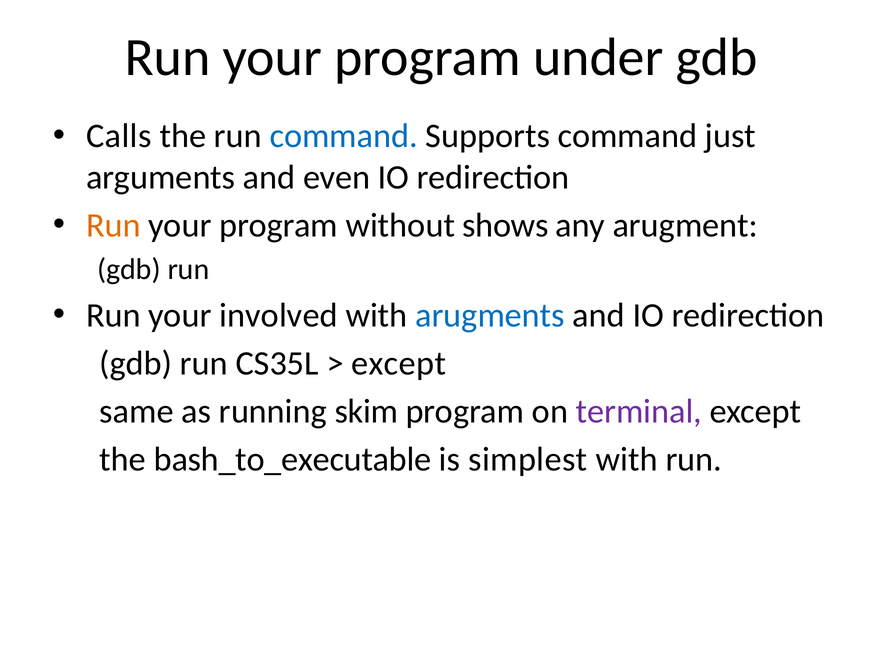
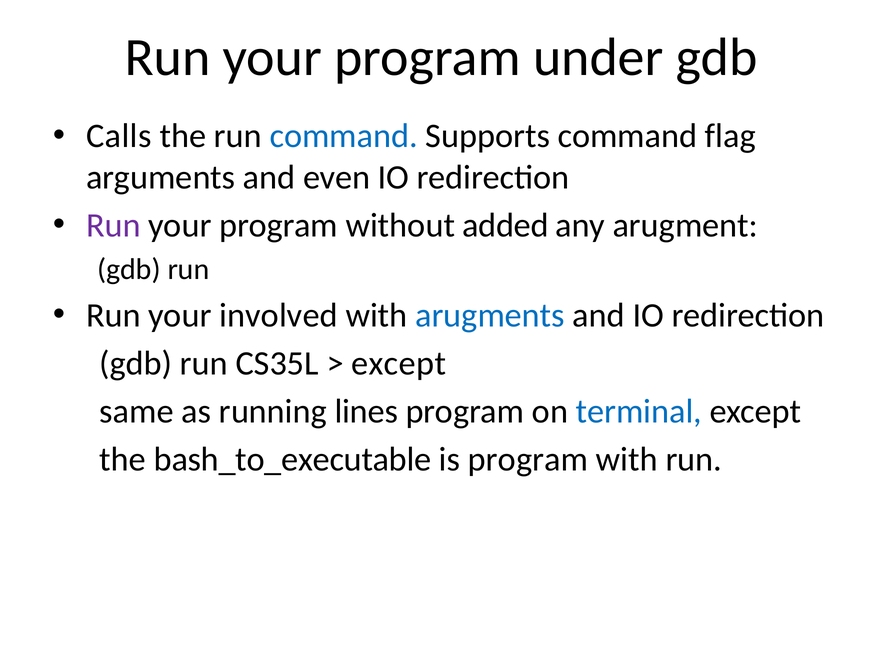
just: just -> flag (730, 136)
Run colour: orange -> purple (113, 225)
shows: shows -> added (505, 225)
skim: skim -> lines (366, 411)
terminal colour: purple -> blue (639, 411)
is simplest: simplest -> program (528, 459)
